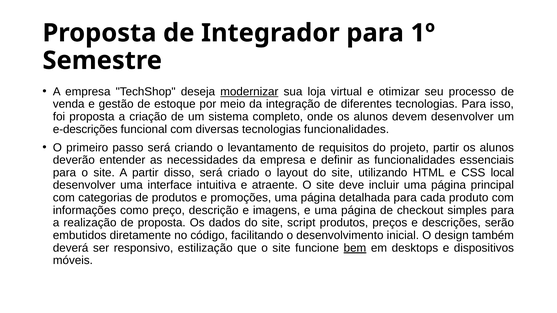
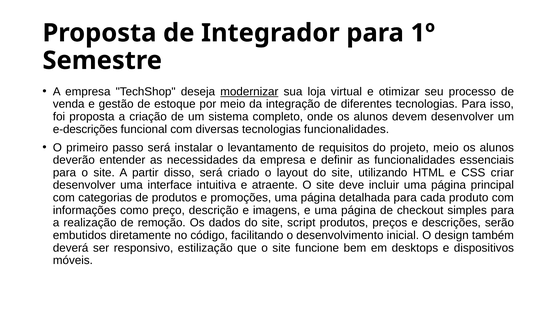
criando: criando -> instalar (194, 148)
projeto partir: partir -> meio (446, 148)
local: local -> criar (502, 173)
de proposta: proposta -> remoção (162, 223)
bem underline: present -> none (355, 248)
